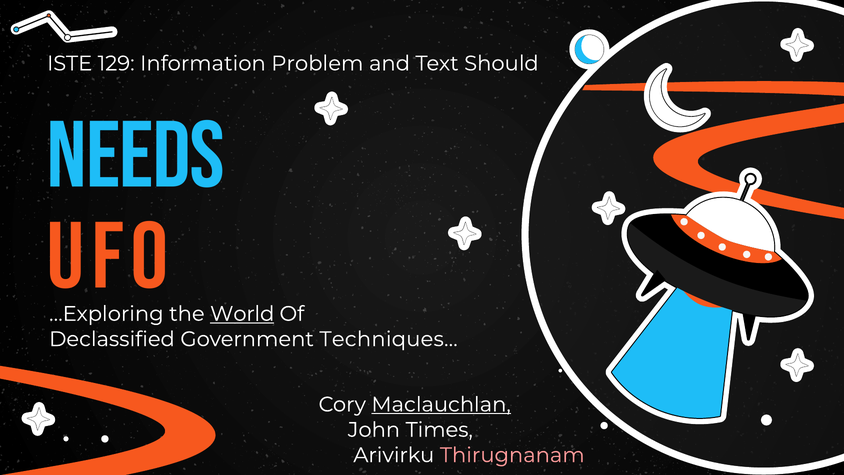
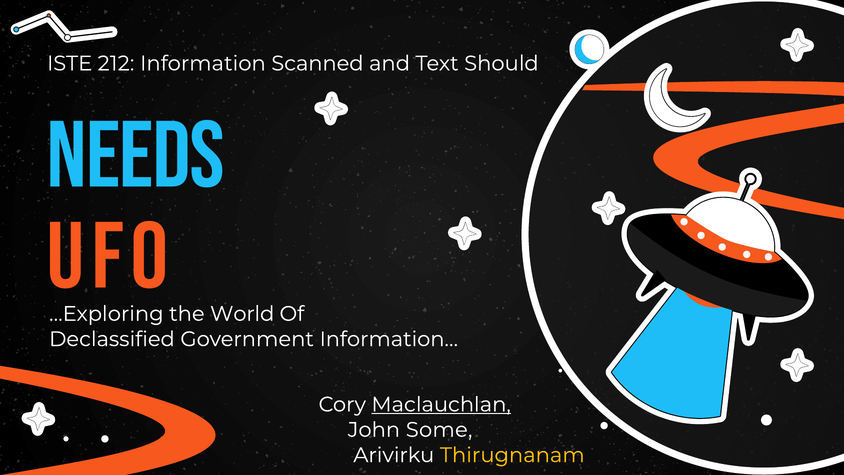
129: 129 -> 212 (116, 63)
Problem: Problem -> Scanned (317, 63)
World underline: present -> none (242, 314)
Techniques…: Techniques… -> Information… (389, 339)
Times: Times -> Some (439, 430)
Thirugnanam colour: pink -> yellow (512, 455)
